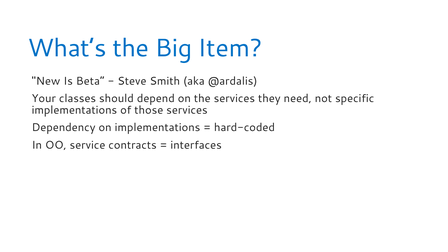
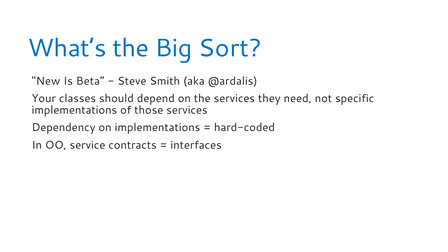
Item: Item -> Sort (230, 48)
